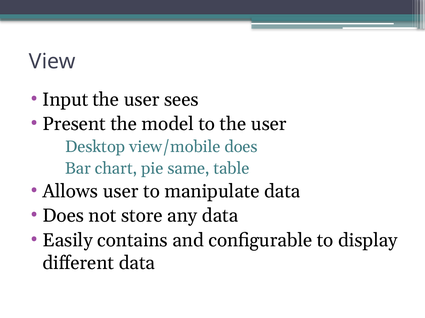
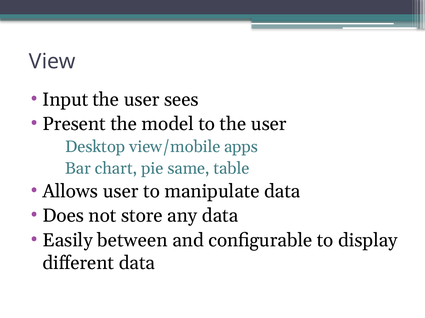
view/mobile does: does -> apps (241, 147)
contains: contains -> between (132, 241)
